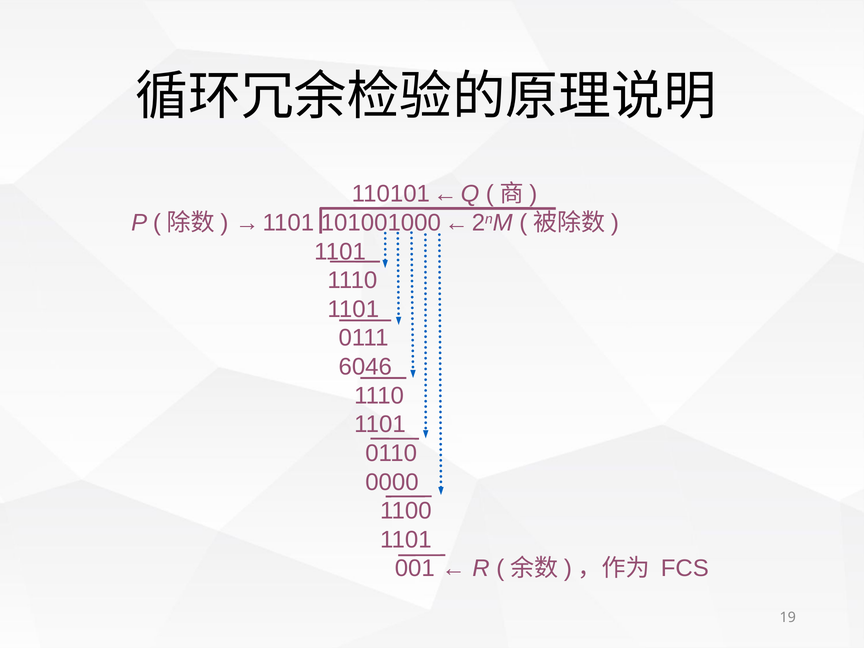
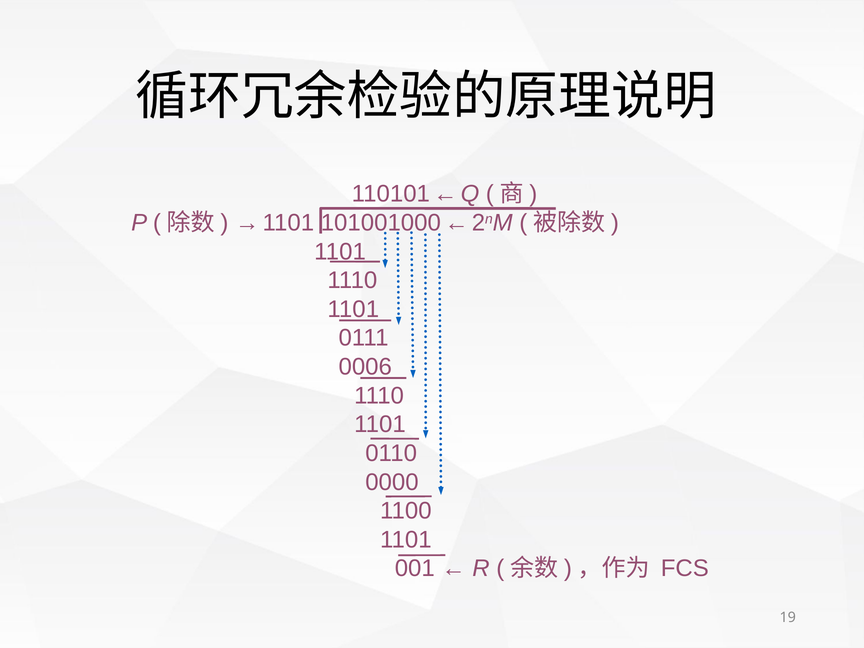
6046: 6046 -> 0006 (365, 367)
